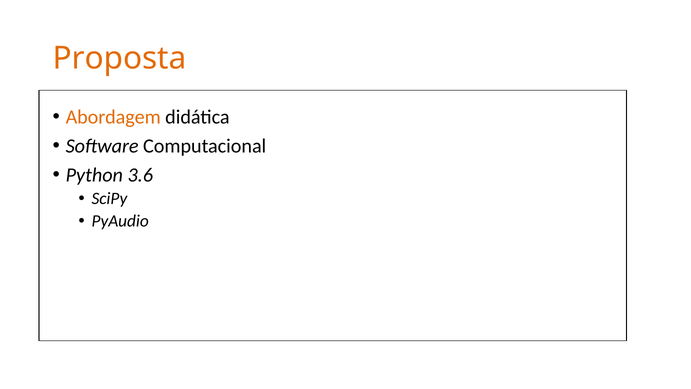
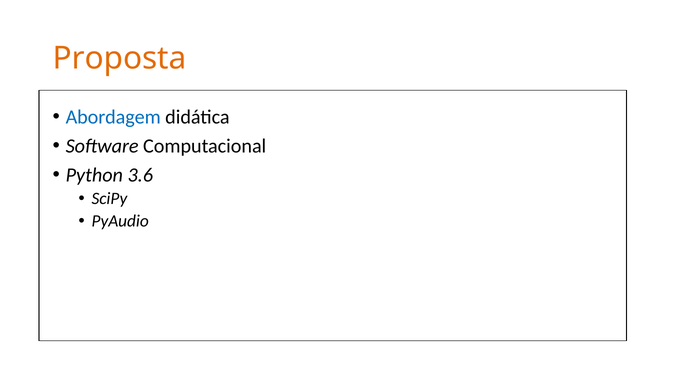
Abordagem colour: orange -> blue (113, 117)
